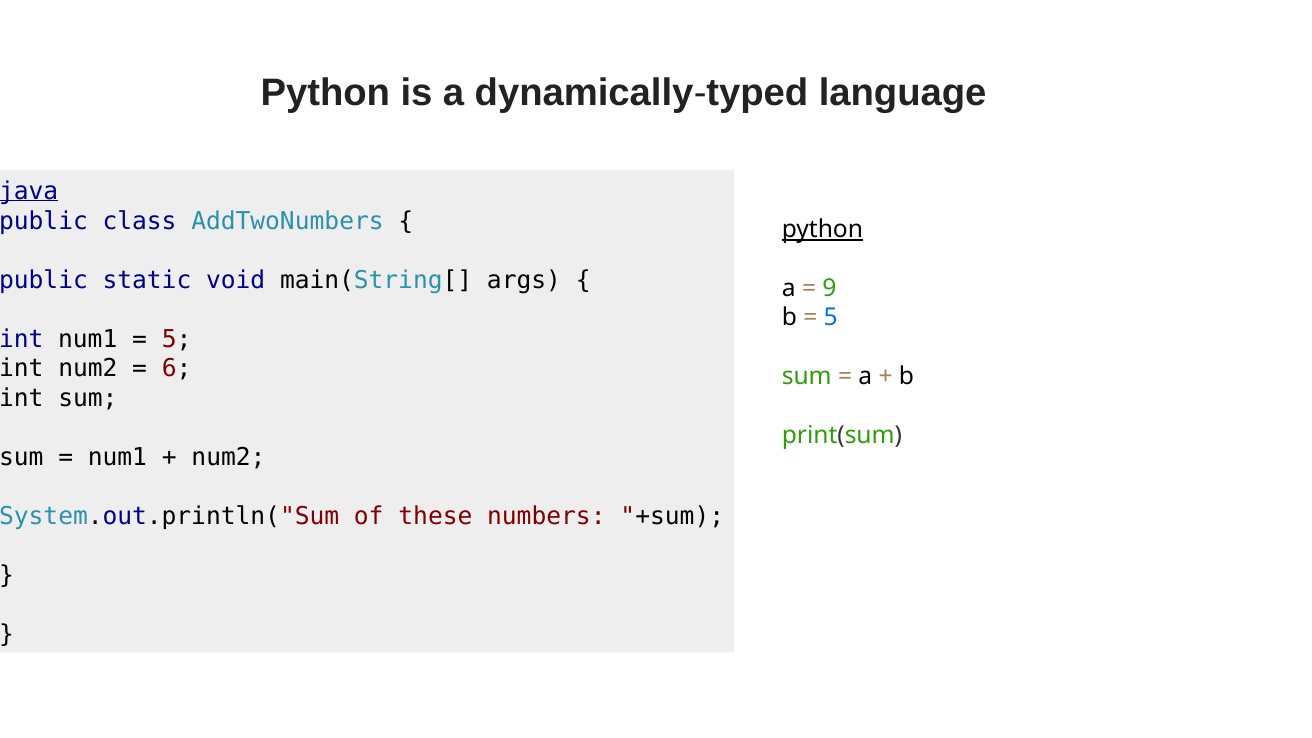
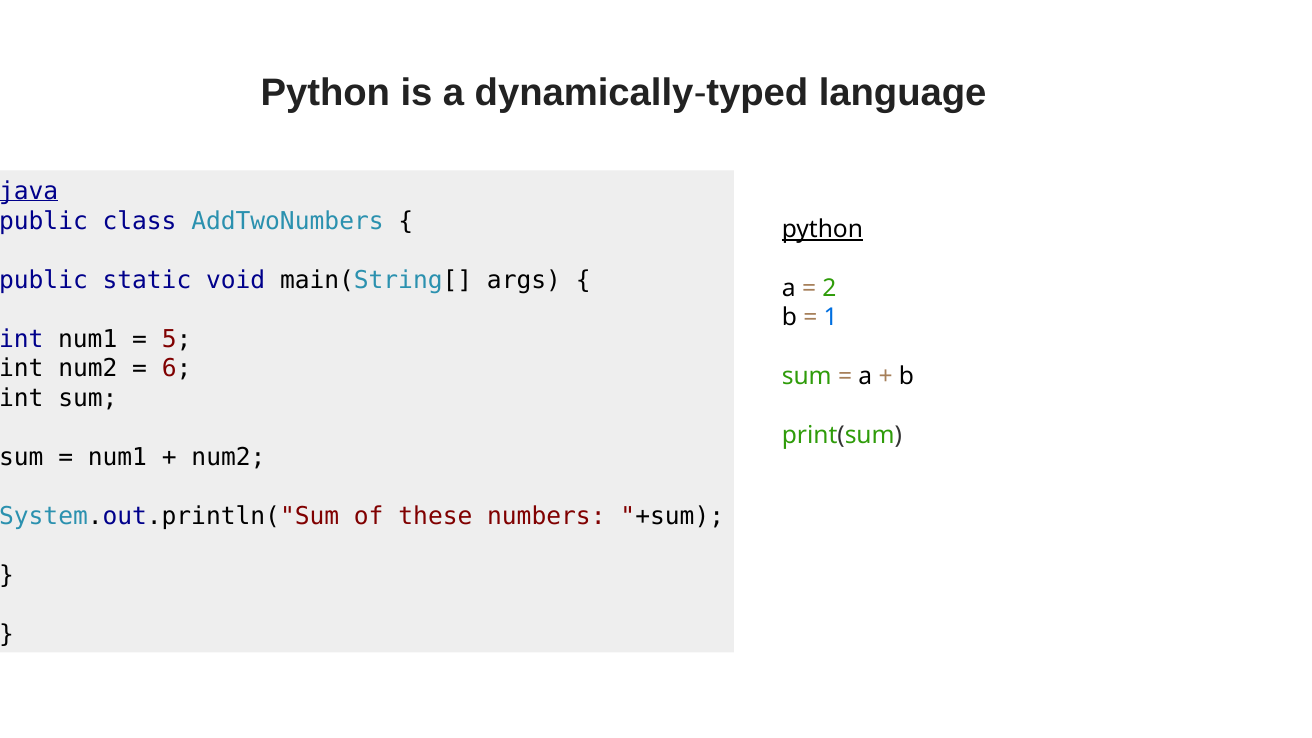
9: 9 -> 2 (829, 288)
5: 5 -> 1 (831, 317)
